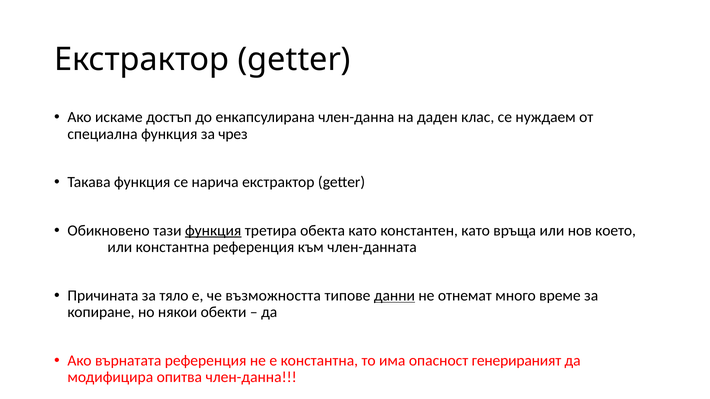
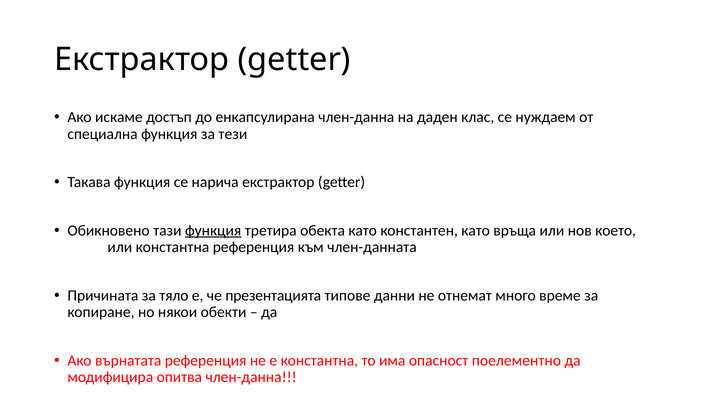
чрез: чрез -> тези (233, 134)
възможността: възможността -> презентацията (273, 296)
данни underline: present -> none (394, 296)
генерираният: генерираният -> поелементно (516, 361)
